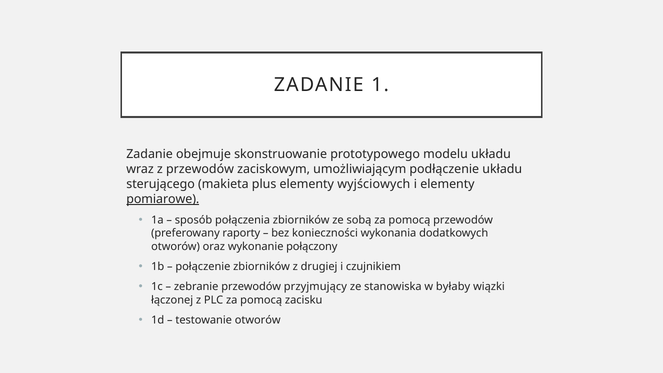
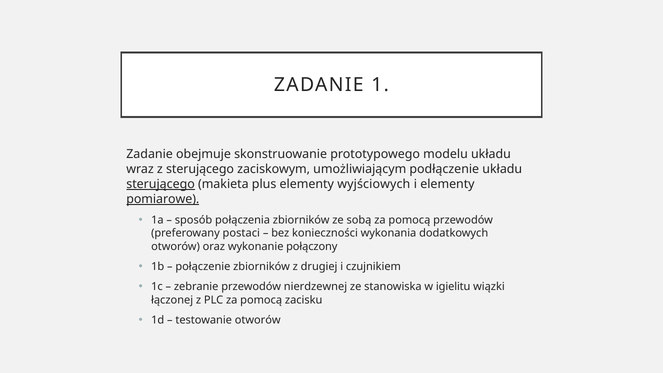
z przewodów: przewodów -> sterującego (200, 169)
sterującego underline: none -> present (161, 184)
raporty: raporty -> postaci (241, 233)
przyjmujący: przyjmujący -> nierdzewnej (315, 287)
byłaby: byłaby -> igielitu (453, 287)
